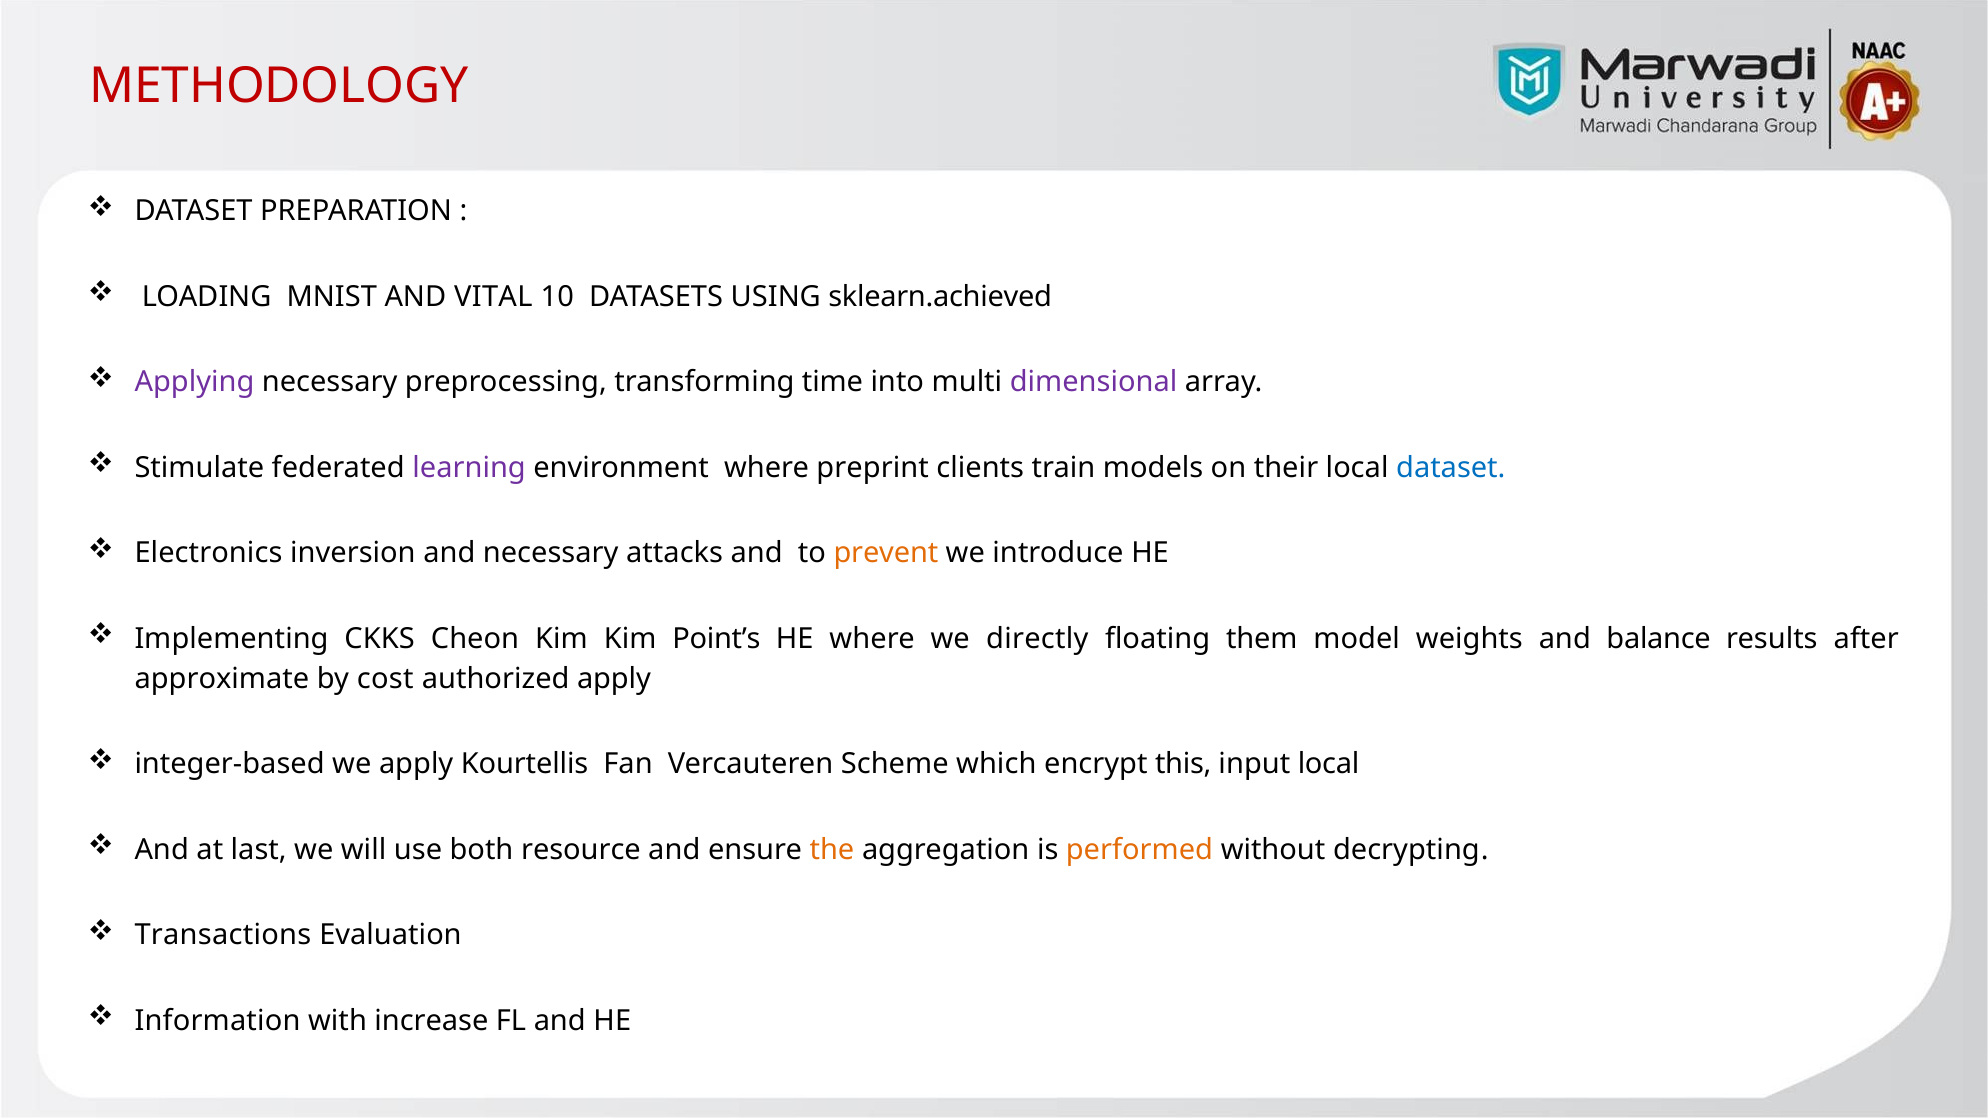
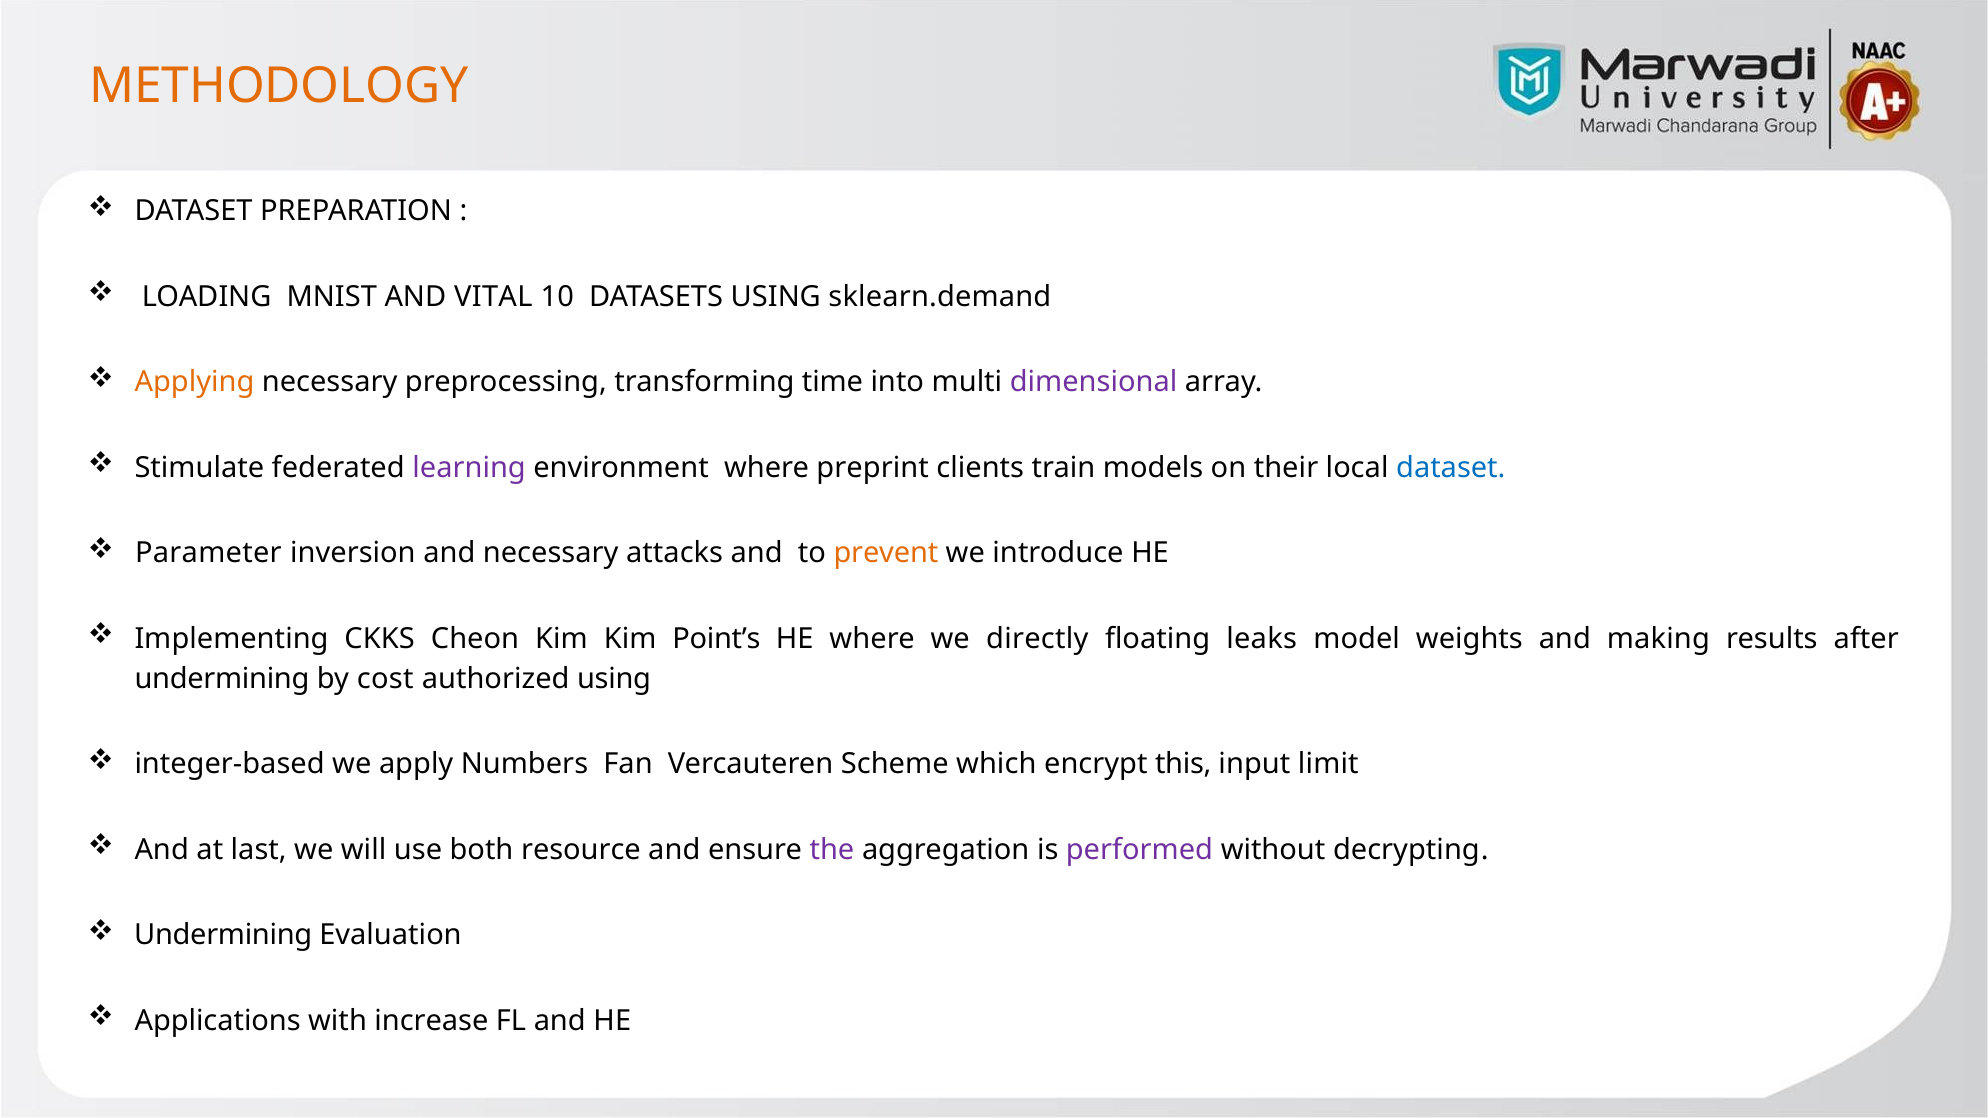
METHODOLOGY colour: red -> orange (279, 86)
sklearn.achieved: sklearn.achieved -> sklearn.demand (940, 297)
Applying colour: purple -> orange (194, 382)
Electronics: Electronics -> Parameter (208, 553)
them: them -> leaks (1262, 639)
balance: balance -> making (1658, 639)
approximate: approximate -> undermining (222, 679)
authorized apply: apply -> using (614, 679)
Kourtellis: Kourtellis -> Numbers (524, 764)
input local: local -> limit (1328, 764)
the colour: orange -> purple (832, 850)
performed colour: orange -> purple (1139, 850)
Transactions: Transactions -> Undermining (223, 935)
Information: Information -> Applications (218, 1021)
